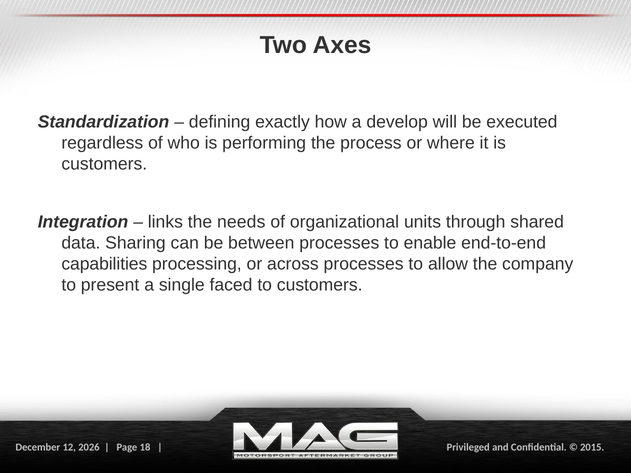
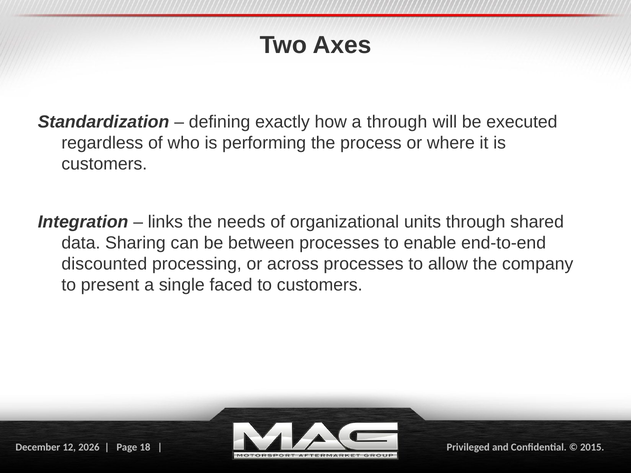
a develop: develop -> through (397, 122)
capabilities: capabilities -> discounted (104, 264)
